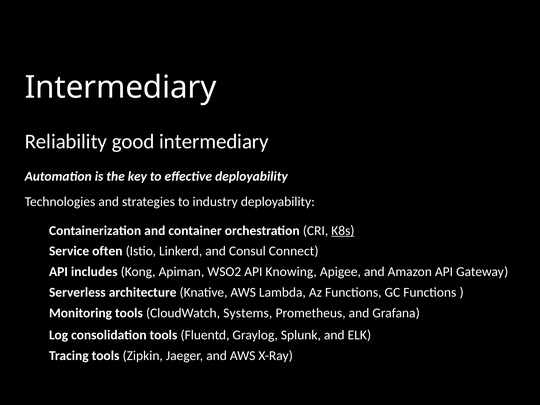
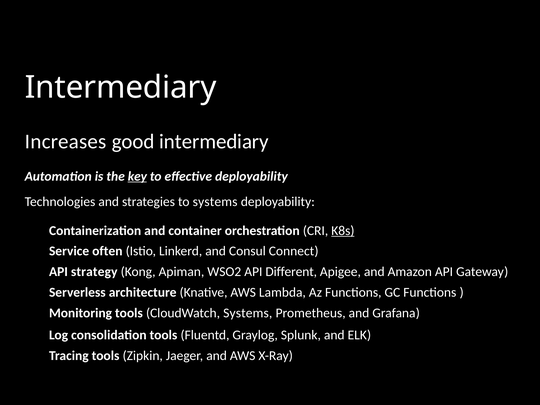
Reliability: Reliability -> Increases (66, 142)
key underline: none -> present (137, 176)
to industry: industry -> systems (215, 202)
includes: includes -> strategy (94, 272)
Knowing: Knowing -> Different (291, 272)
